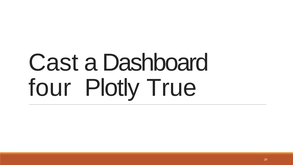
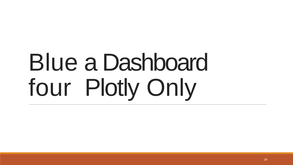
Cast: Cast -> Blue (53, 63)
True: True -> Only (172, 88)
